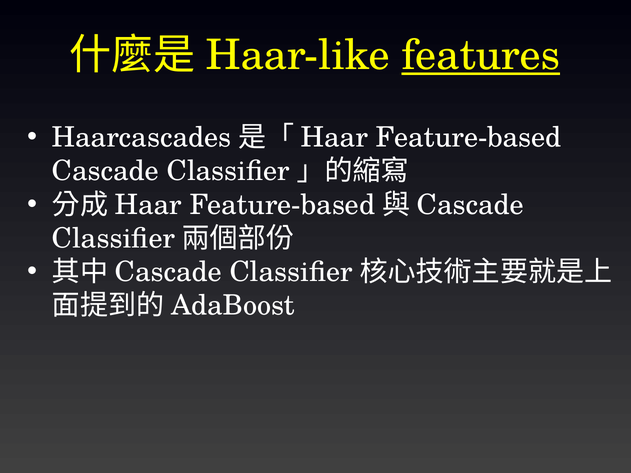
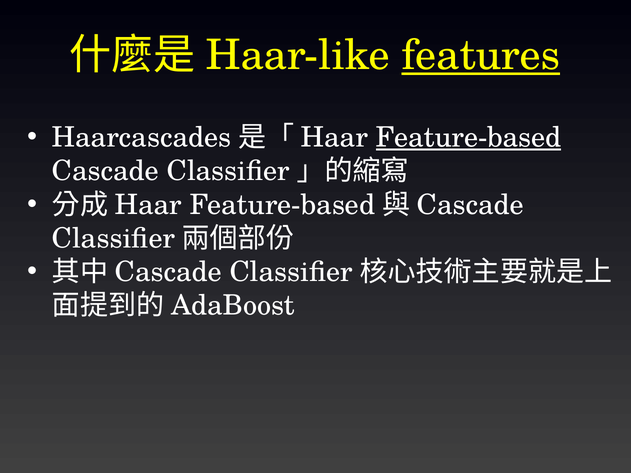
Feature-based underline: none -> present (469, 138)
